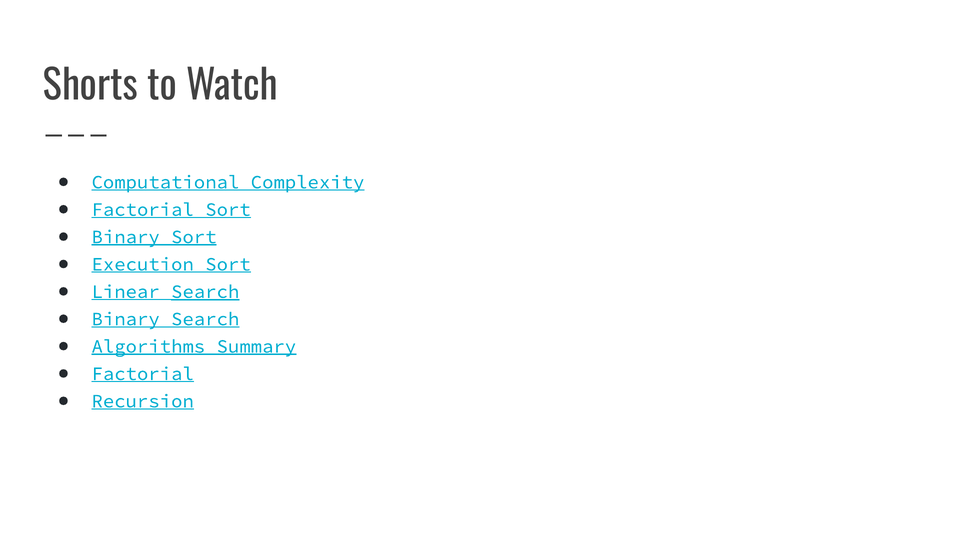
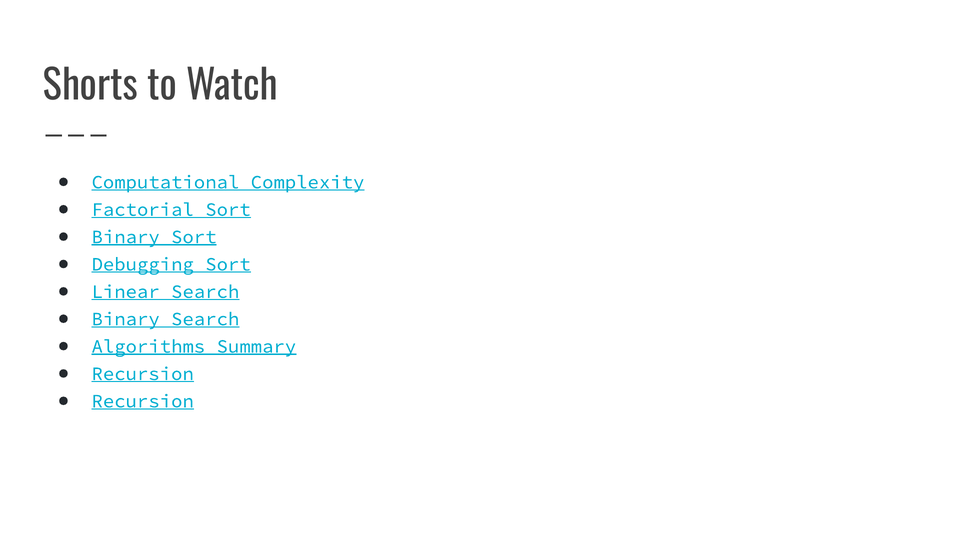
Execution: Execution -> Debugging (143, 264)
Search underline: present -> none (205, 292)
Factorial: Factorial -> Recursion (143, 374)
